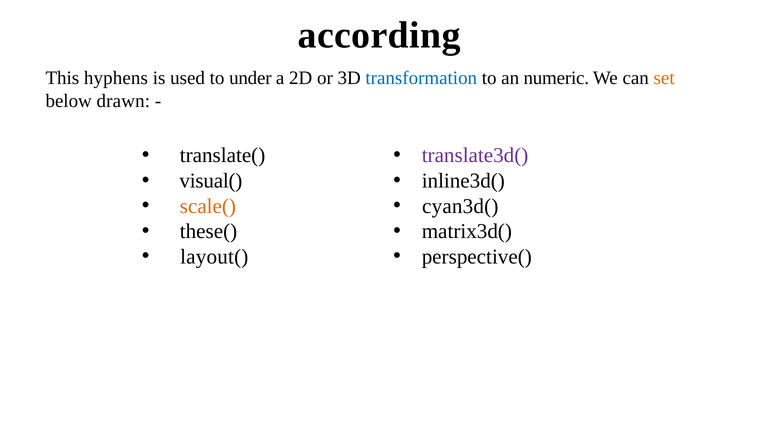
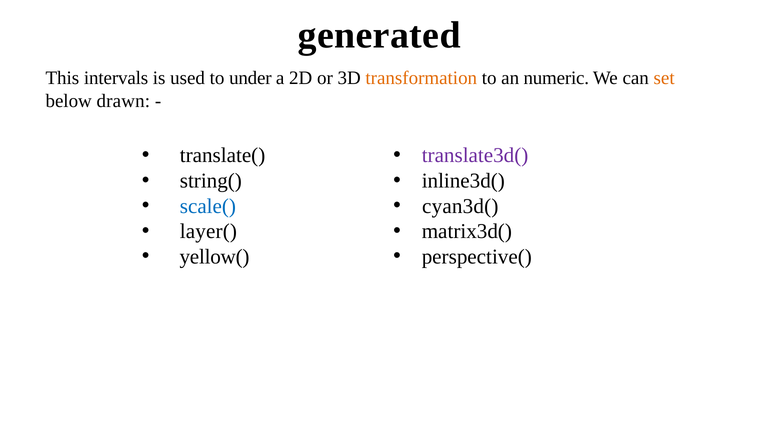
according: according -> generated (379, 35)
hyphens: hyphens -> intervals (116, 78)
transformation colour: blue -> orange (421, 78)
visual(: visual( -> string( (211, 181)
scale( colour: orange -> blue (208, 206)
these(: these( -> layer( (208, 231)
layout(: layout( -> yellow( (215, 257)
